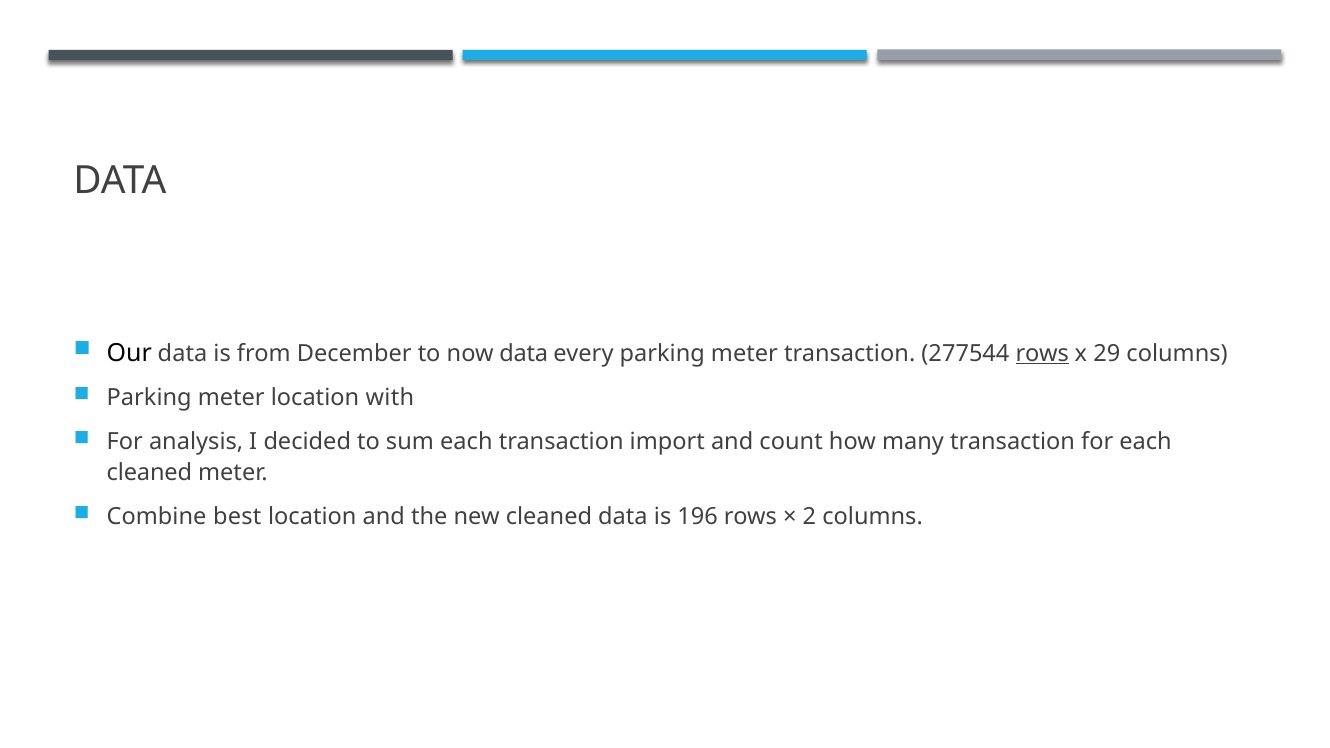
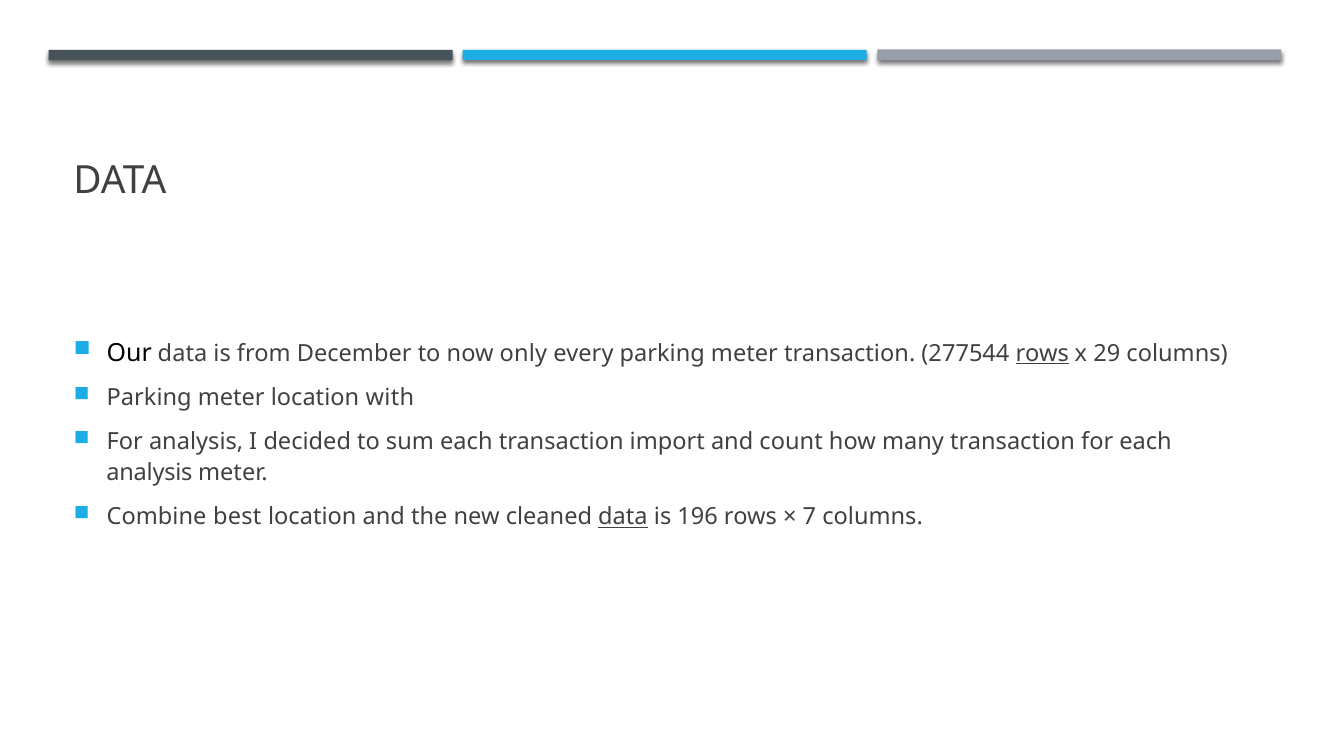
now data: data -> only (523, 353)
cleaned: cleaned -> analysis (149, 473)
data underline: none -> present (623, 517)
2: 2 -> 7 (809, 517)
